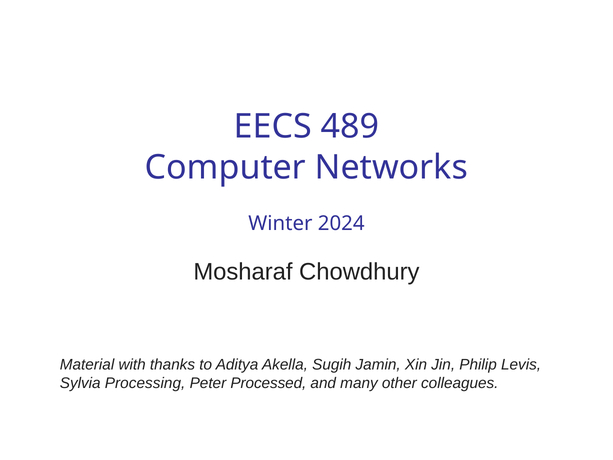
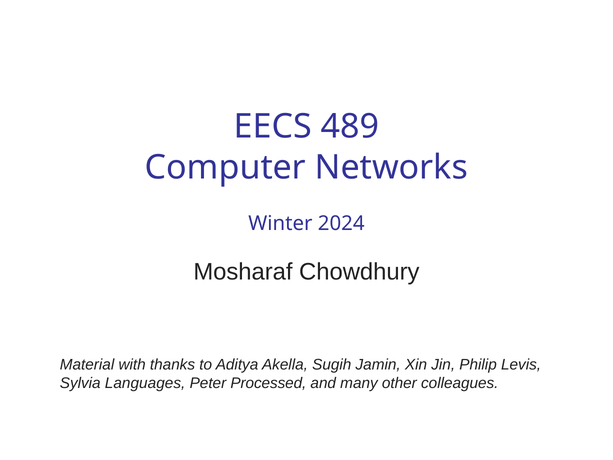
Processing: Processing -> Languages (145, 383)
